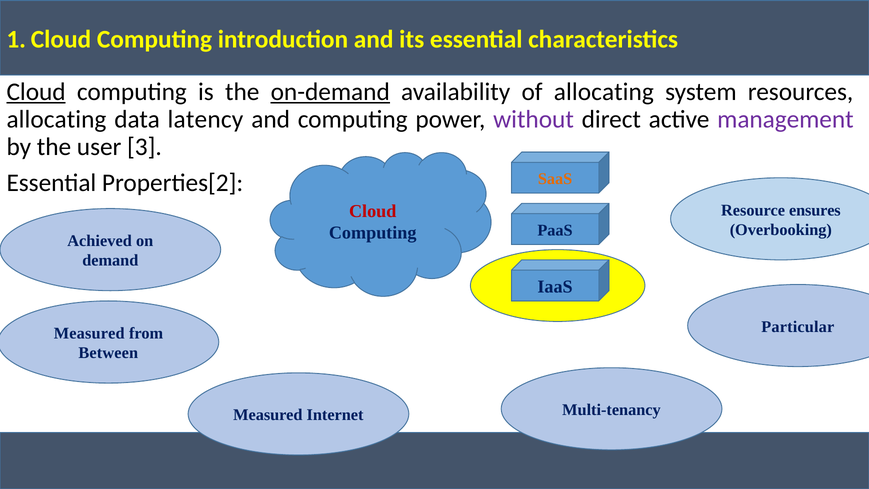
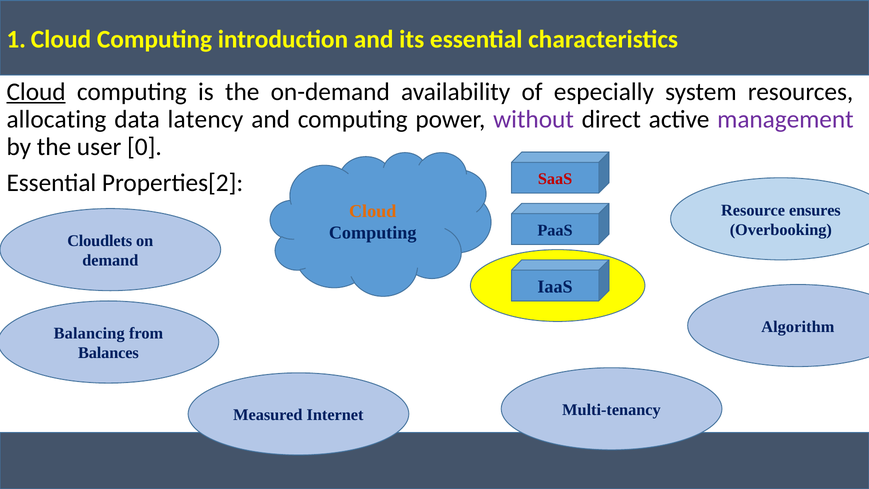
on-demand underline: present -> none (330, 92)
of allocating: allocating -> especially (604, 92)
3: 3 -> 0 (144, 147)
SaaS colour: orange -> red (555, 179)
Cloud colour: red -> orange (373, 211)
Achieved: Achieved -> Cloudlets (100, 241)
Particular: Particular -> Algorithm (798, 327)
Measured: Measured -> Balancing (89, 333)
Between: Between -> Balances (108, 353)
